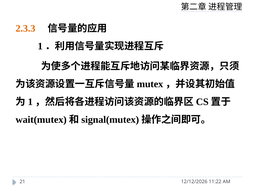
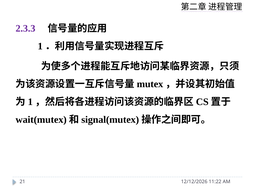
2.3.3 colour: orange -> purple (25, 28)
